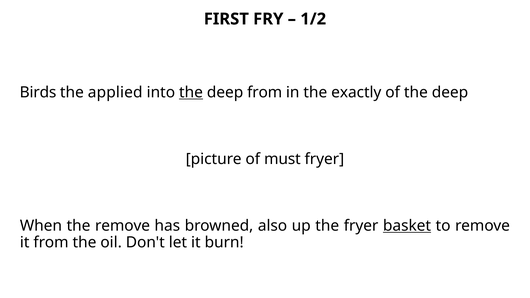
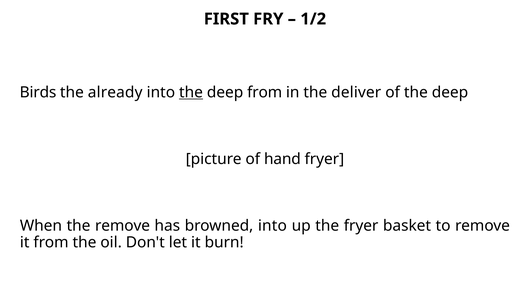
applied: applied -> already (115, 92)
exactly: exactly -> deliver (356, 92)
must: must -> hand (282, 159)
browned also: also -> into (272, 226)
basket underline: present -> none (407, 226)
